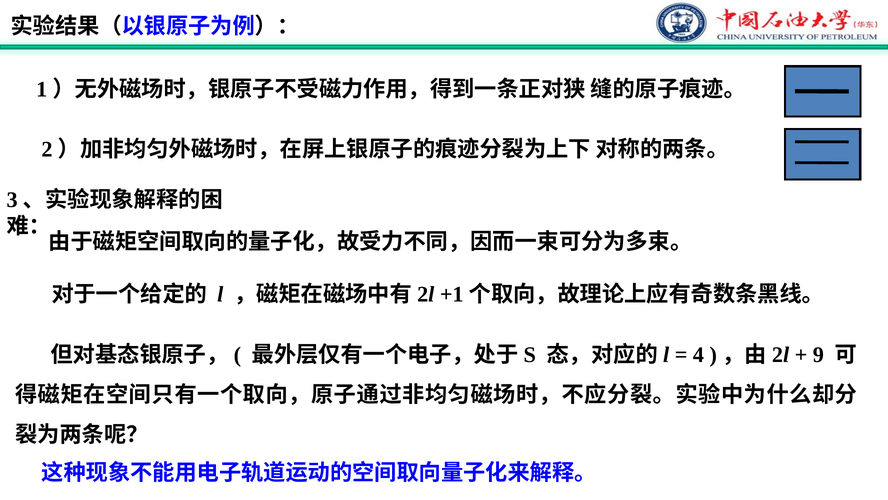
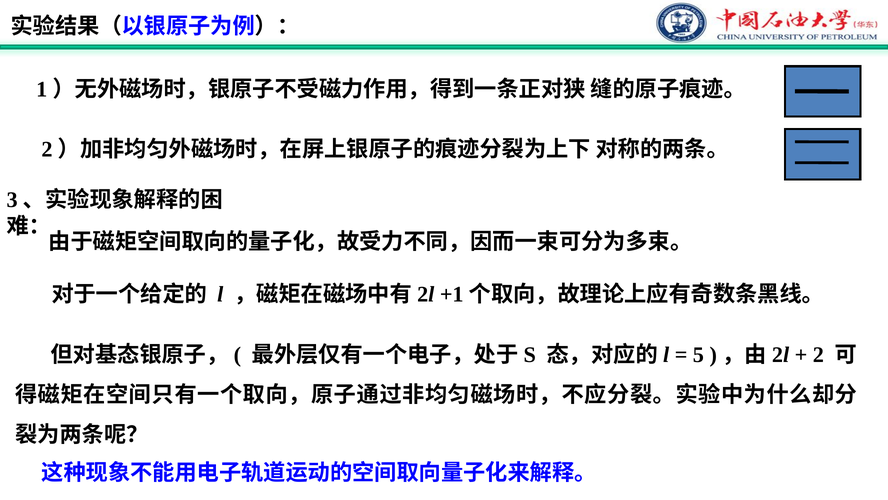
4: 4 -> 5 (698, 355)
9: 9 -> 2 (818, 355)
